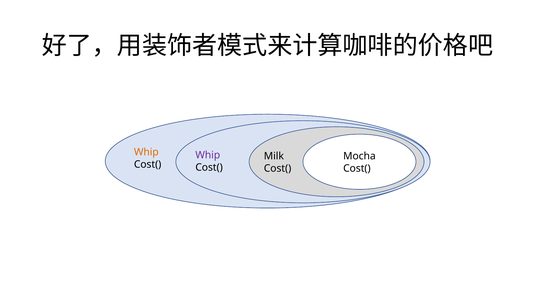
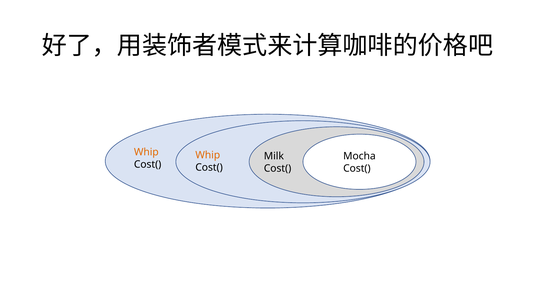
Whip colour: purple -> orange (208, 155)
